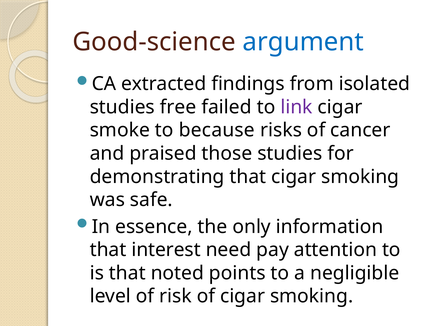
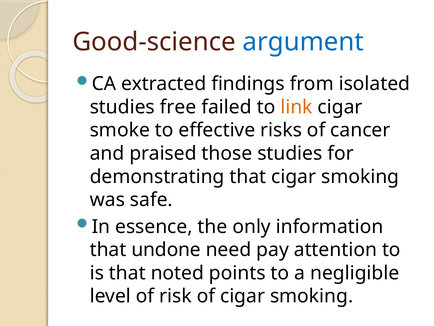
link colour: purple -> orange (296, 107)
because: because -> effective (217, 130)
interest: interest -> undone (166, 249)
